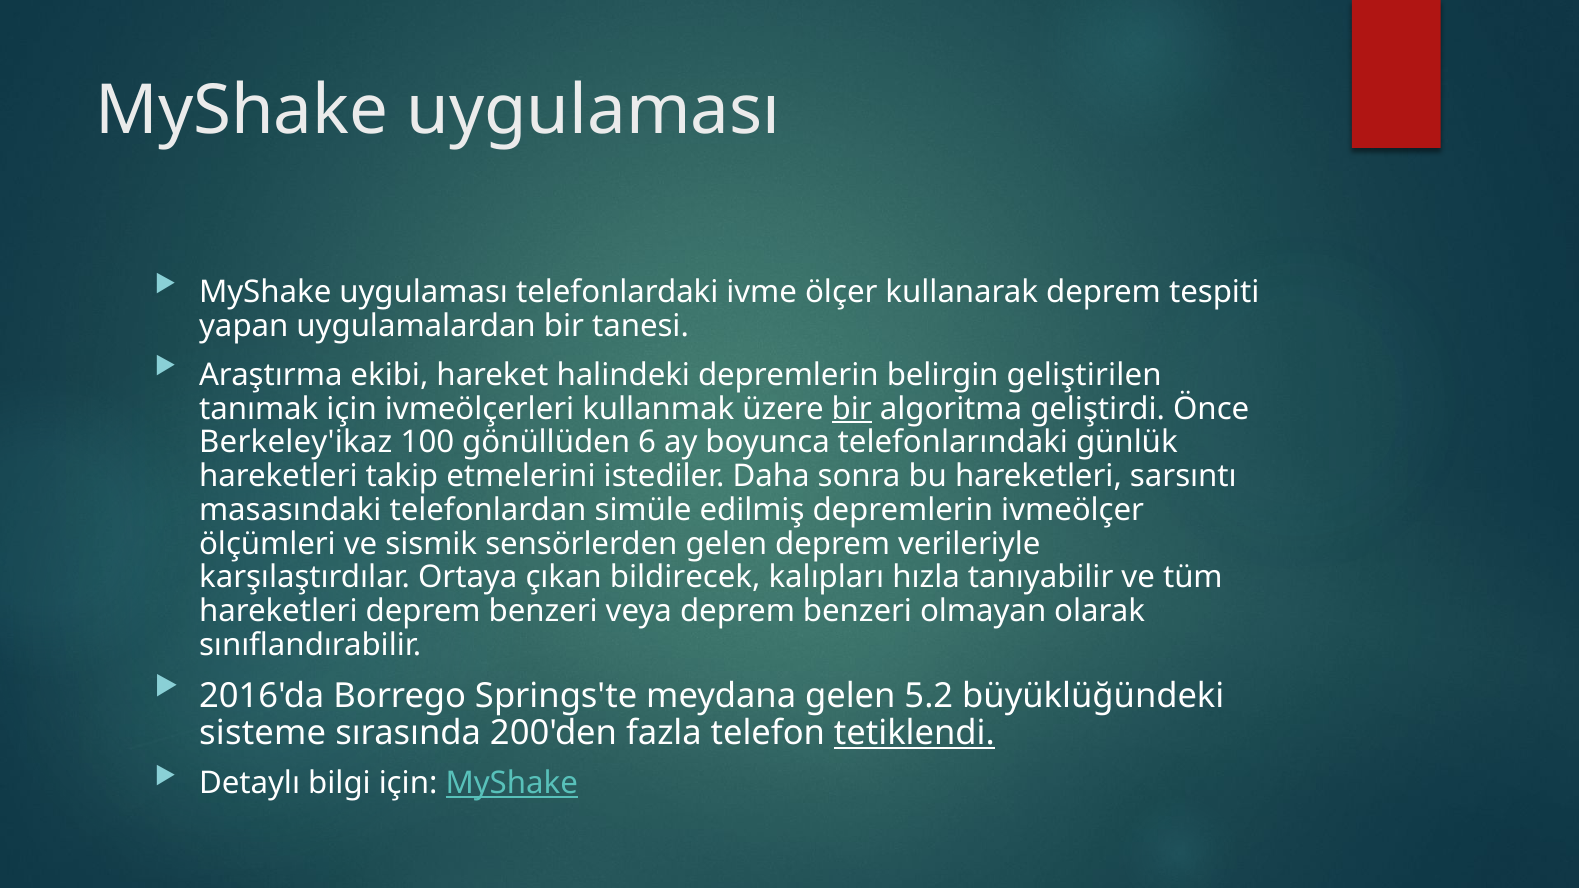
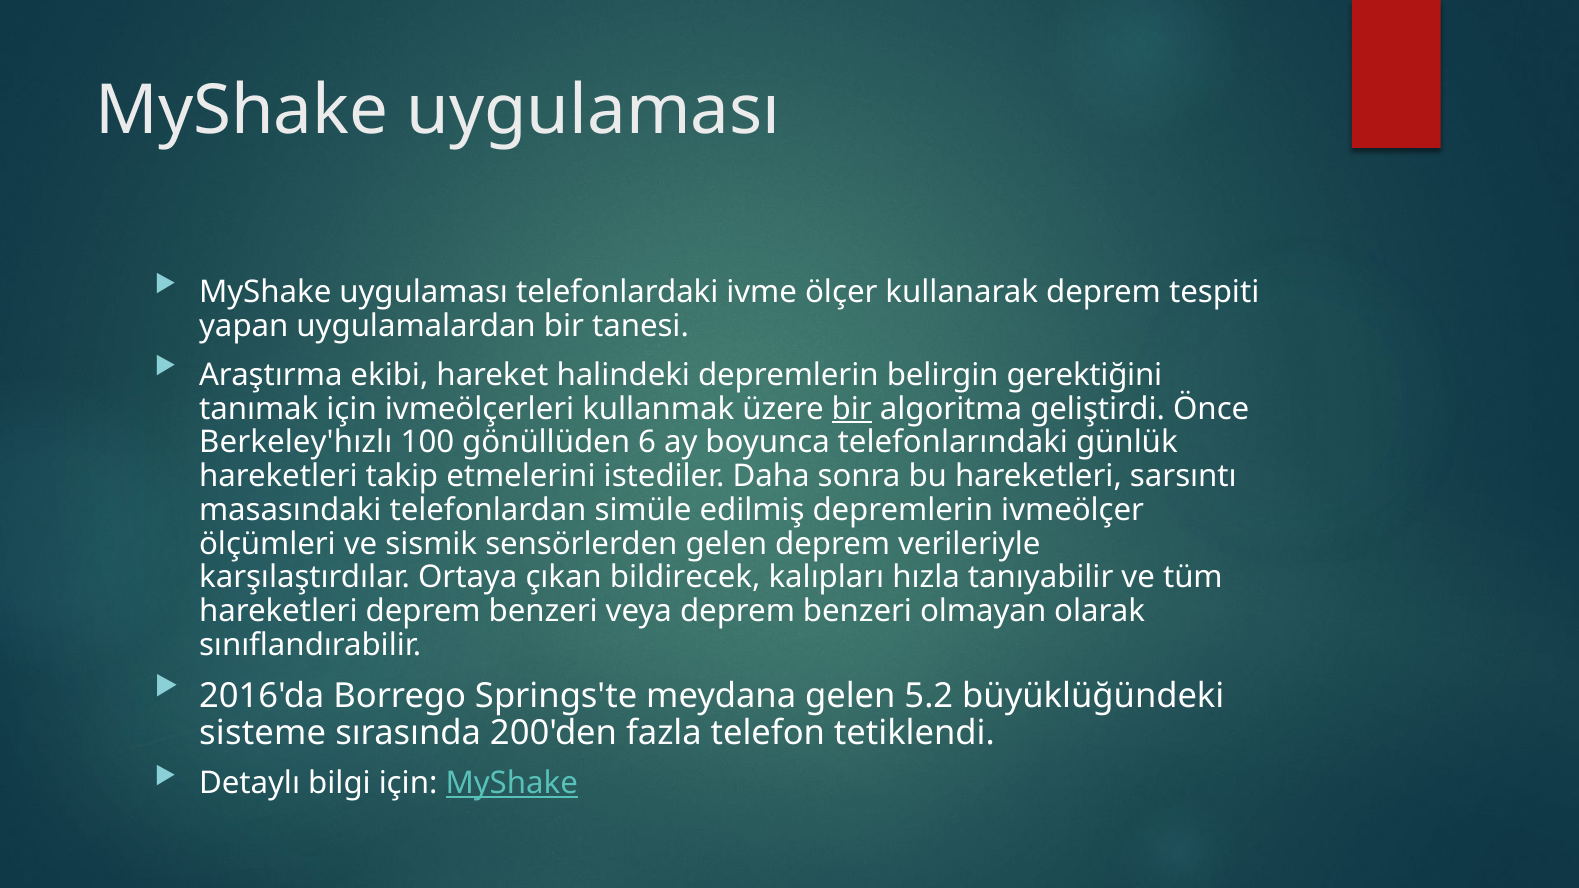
geliştirilen: geliştirilen -> gerektiğini (1084, 375)
Berkeley'ikaz: Berkeley'ikaz -> Berkeley'hızlı (296, 443)
tetiklendi underline: present -> none (914, 733)
